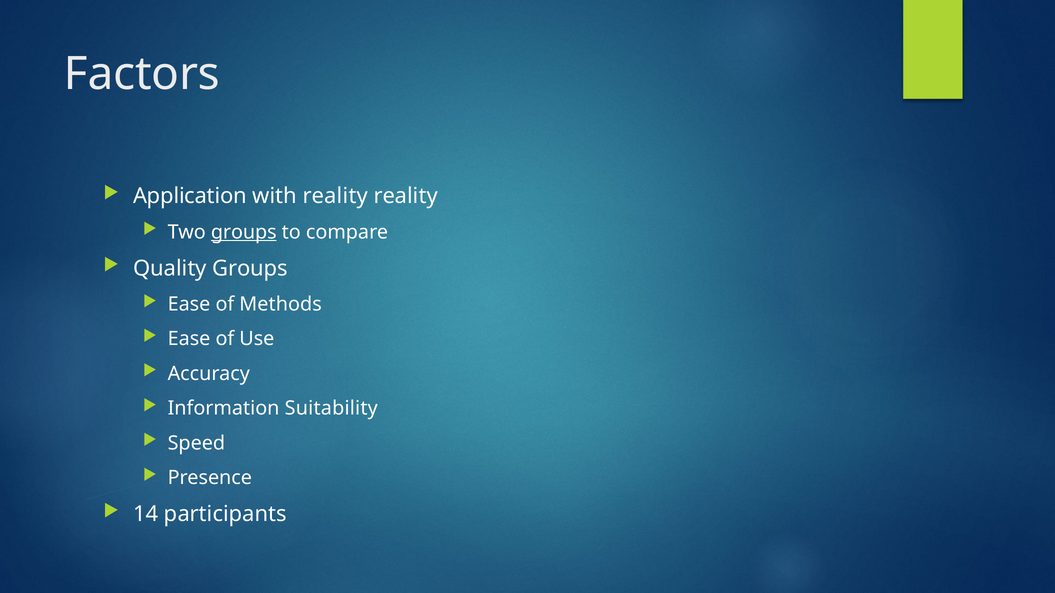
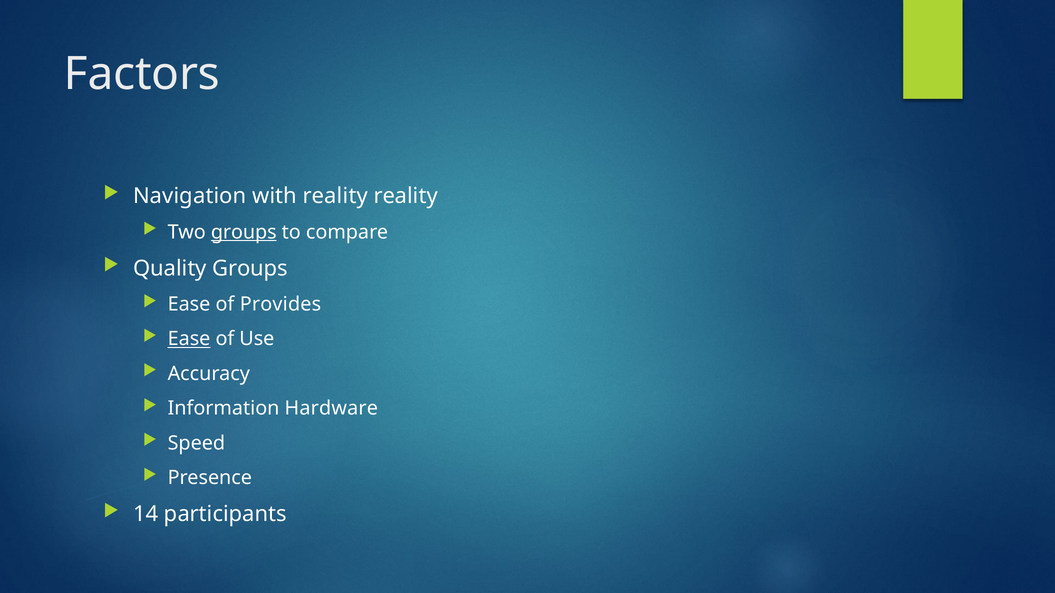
Application: Application -> Navigation (190, 196)
Methods: Methods -> Provides (280, 304)
Ease underline: none -> present (189, 339)
Suitability: Suitability -> Hardware (331, 409)
